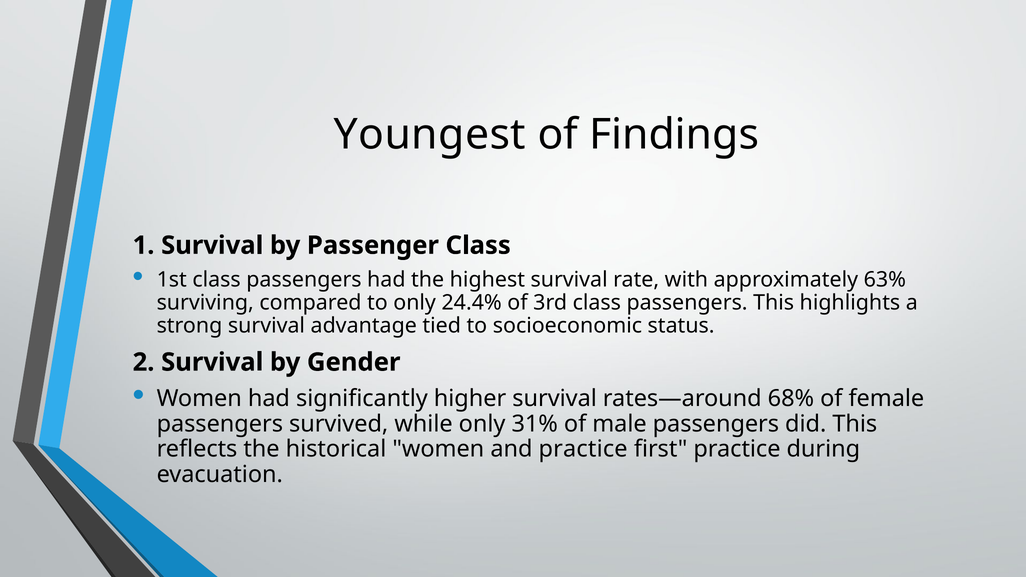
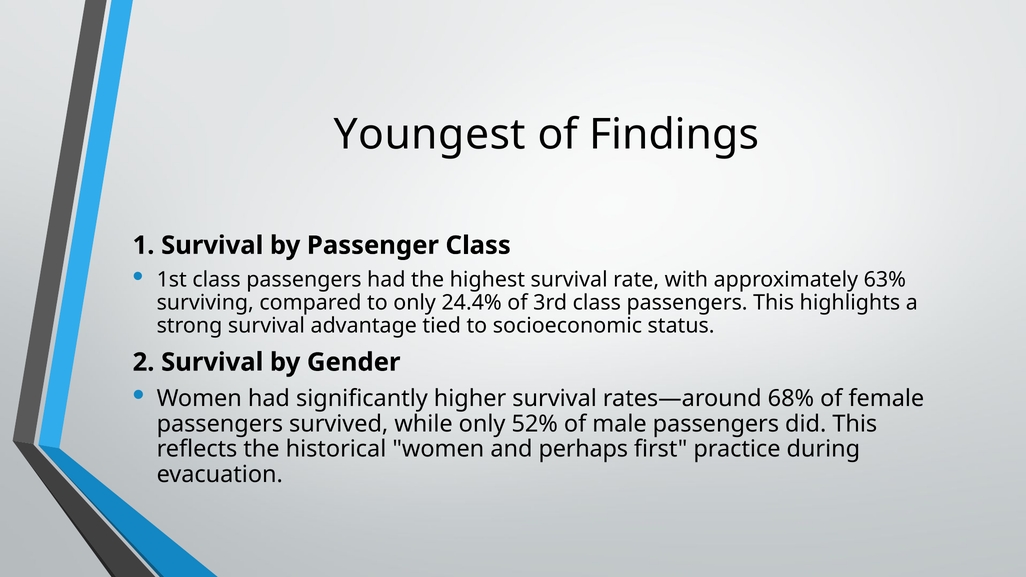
31%: 31% -> 52% (535, 424)
and practice: practice -> perhaps (583, 449)
